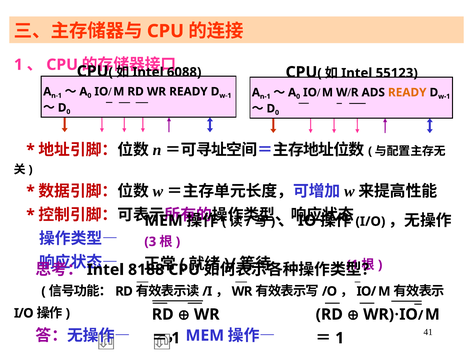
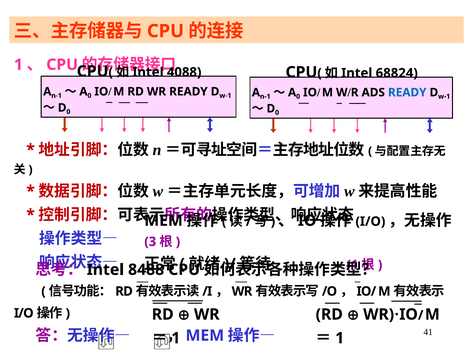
6088: 6088 -> 4088 (184, 72)
55123: 55123 -> 68824 (397, 73)
READY colour: orange -> blue (407, 92)
8188: 8188 -> 8488 (146, 269)
